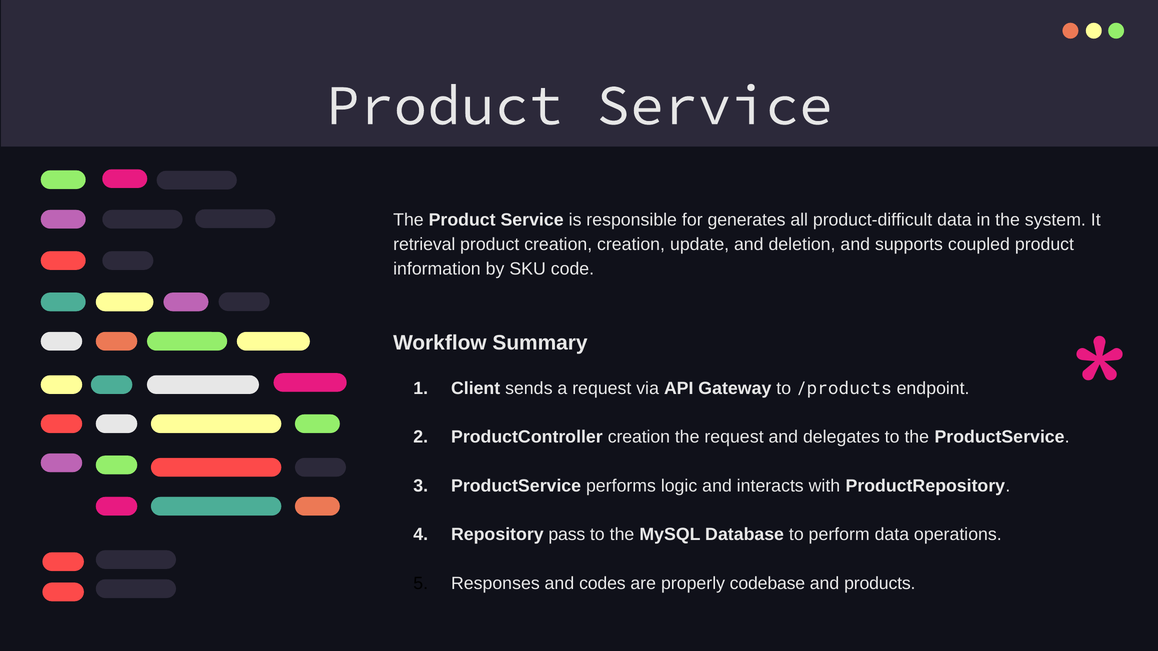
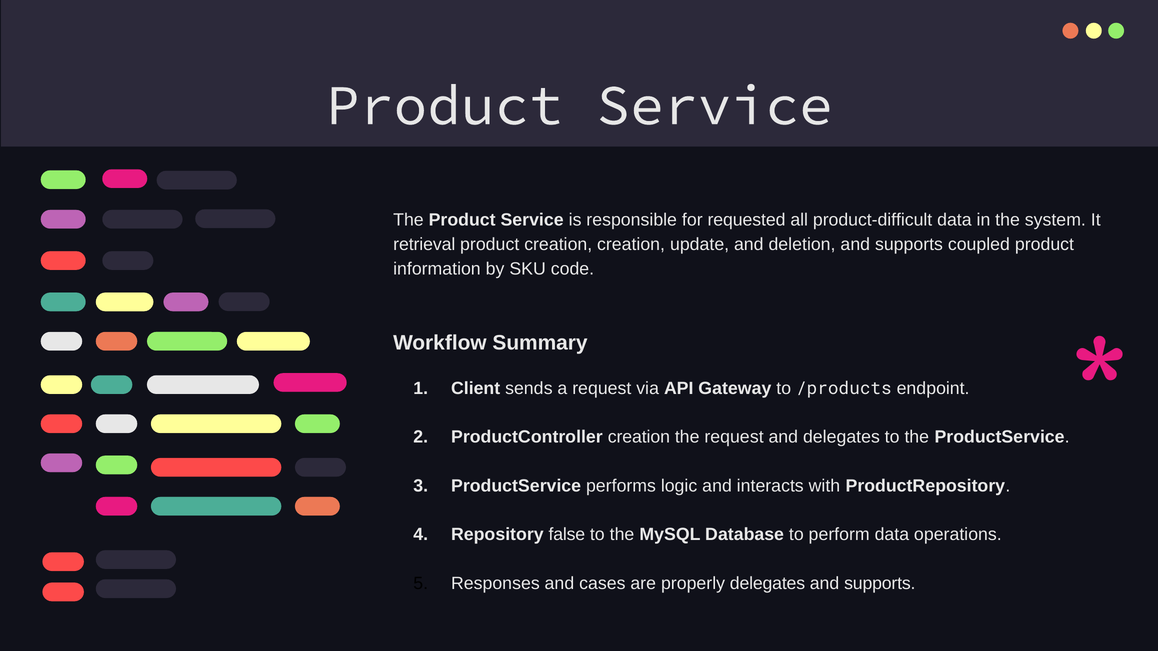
generates: generates -> requested (747, 220)
pass: pass -> false (567, 535)
codes: codes -> cases (602, 584)
properly codebase: codebase -> delegates (767, 584)
products: products -> supports (880, 584)
